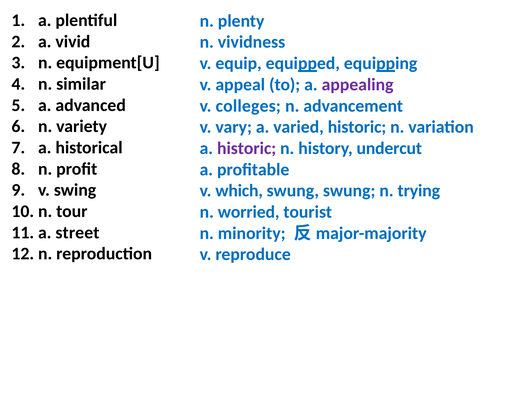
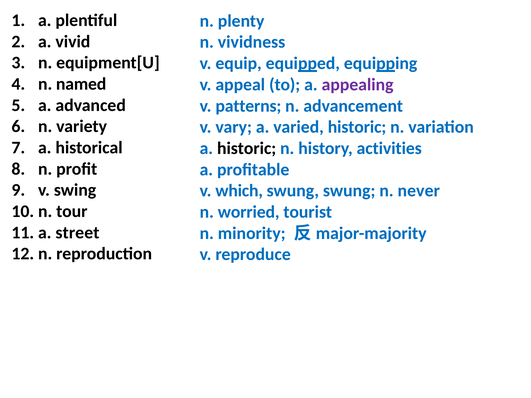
similar: similar -> named (81, 84)
colleges: colleges -> patterns (248, 106)
historic colour: purple -> black (247, 148)
undercut: undercut -> activities (389, 148)
trying: trying -> never (419, 191)
